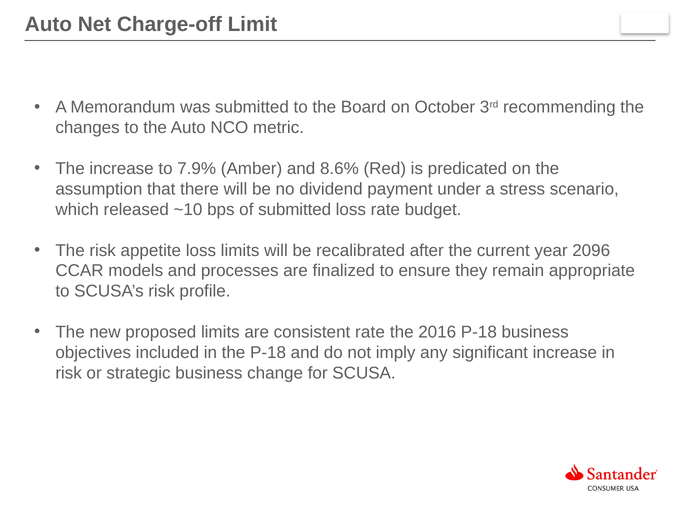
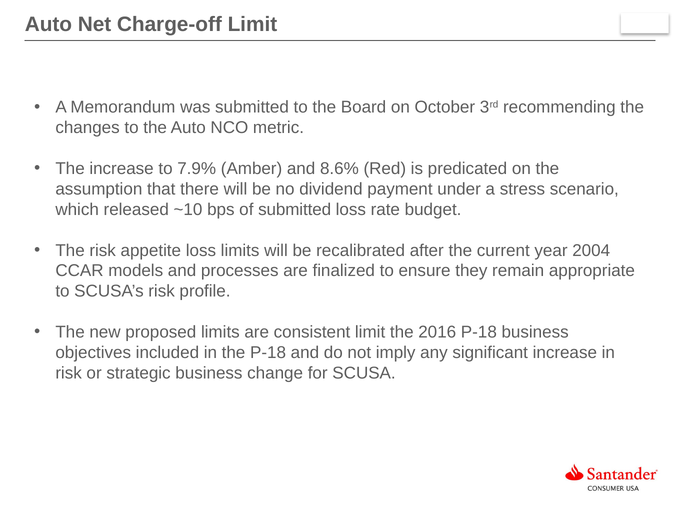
2096: 2096 -> 2004 (591, 250)
consistent rate: rate -> limit (370, 332)
